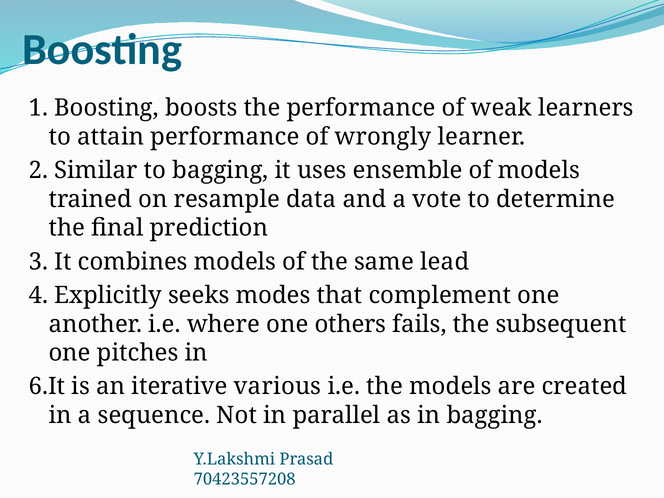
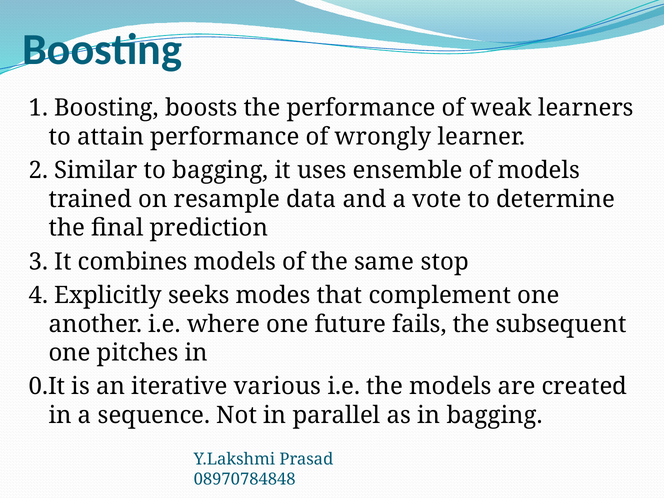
lead: lead -> stop (445, 262)
others: others -> future (350, 324)
6.It: 6.It -> 0.It (47, 387)
70423557208: 70423557208 -> 08970784848 (245, 479)
